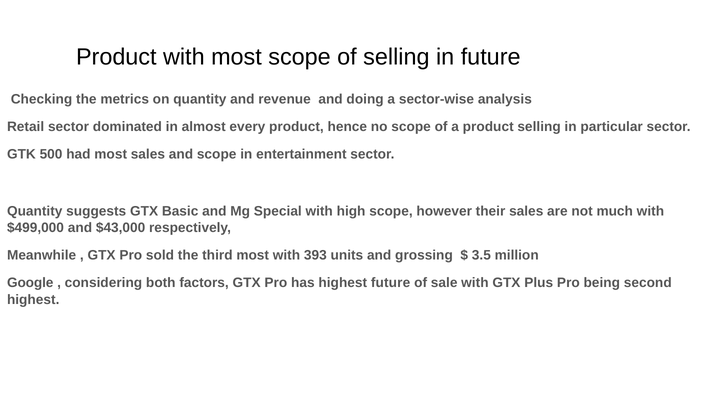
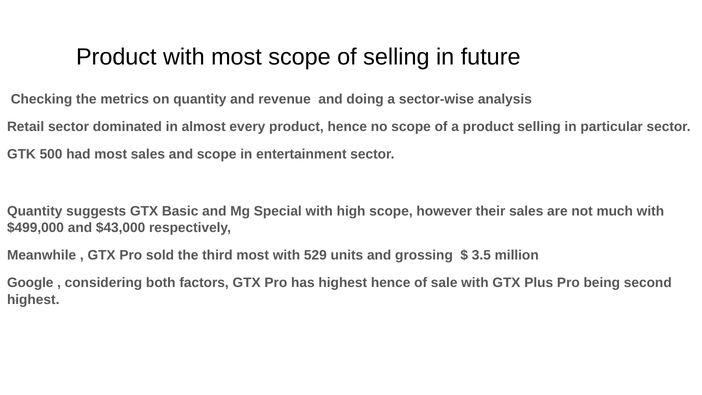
393: 393 -> 529 (315, 255)
highest future: future -> hence (391, 283)
